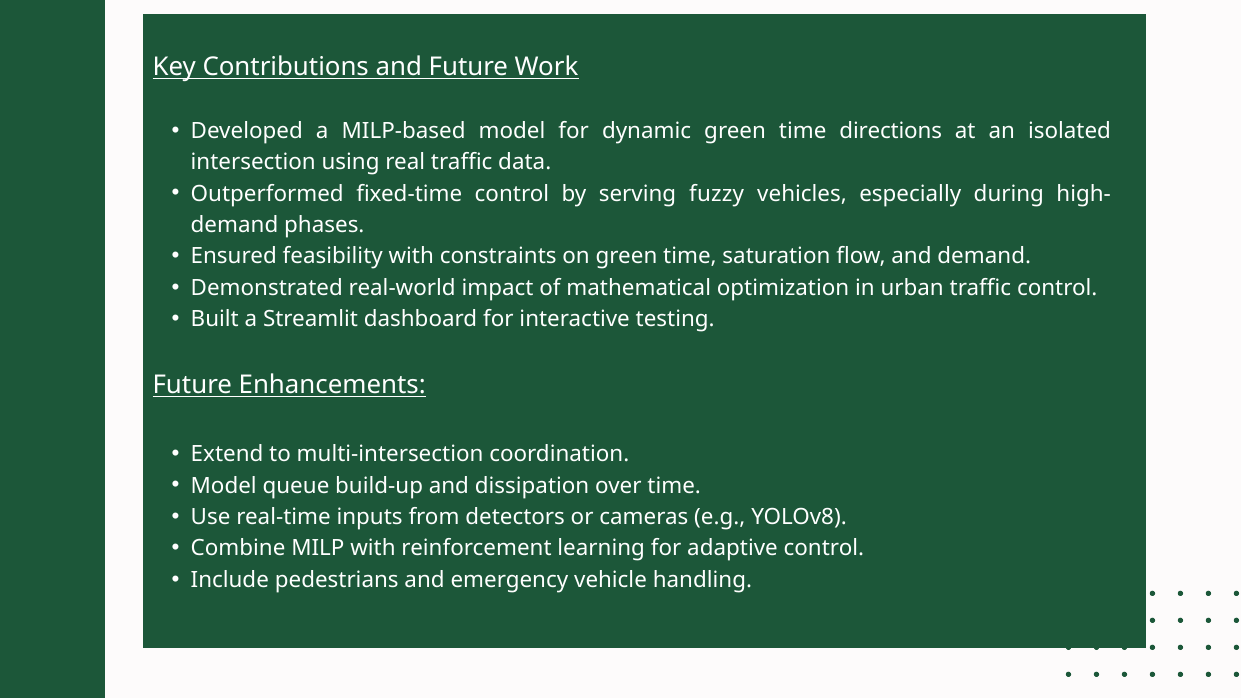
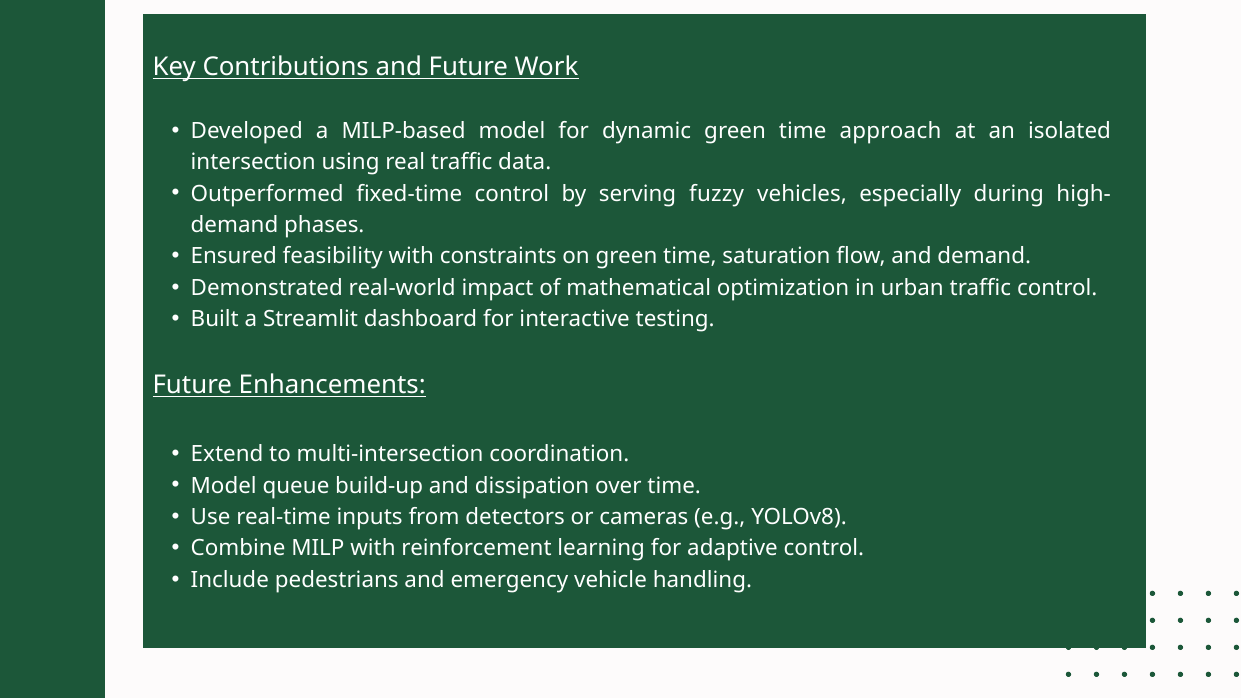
directions: directions -> approach (891, 131)
